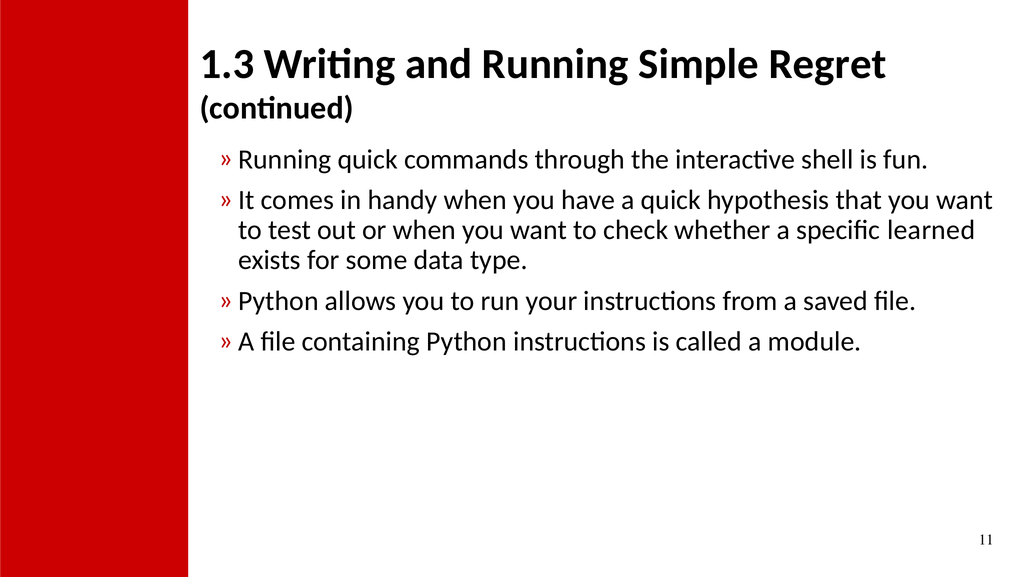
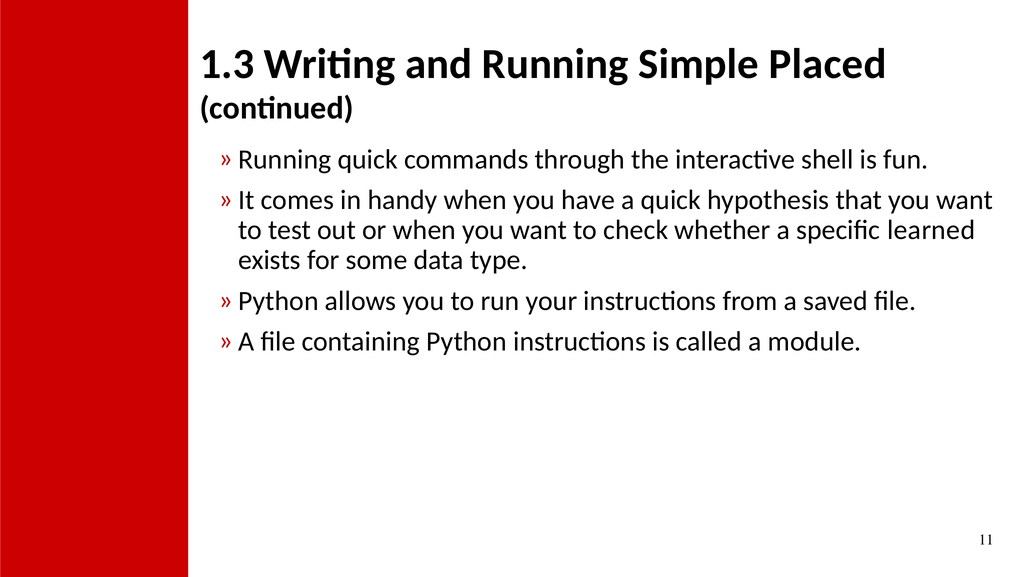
Regret: Regret -> Placed (828, 64)
